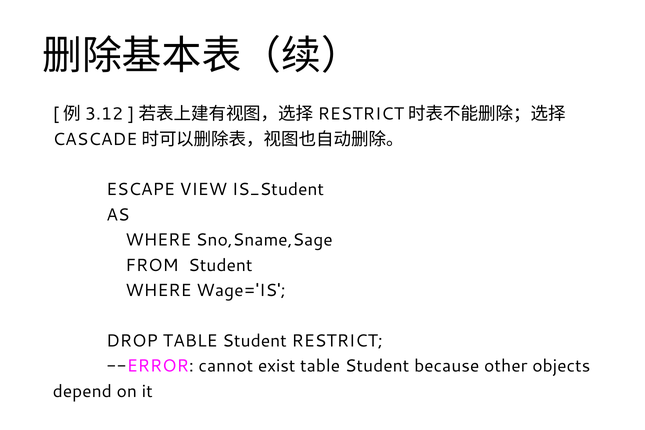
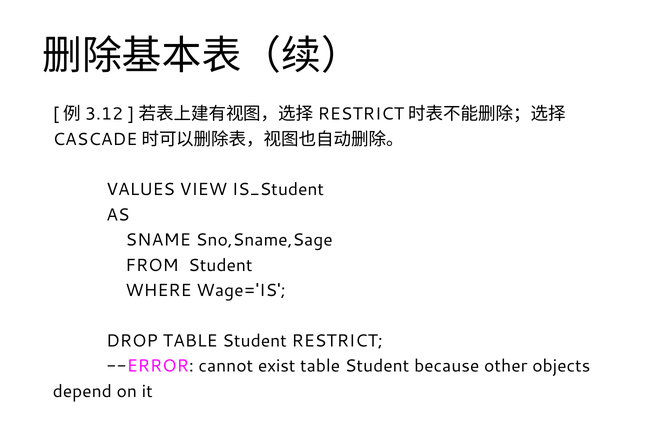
ESCAPE: ESCAPE -> VALUES (141, 190)
WHERE: WHERE -> SNAME (158, 240)
